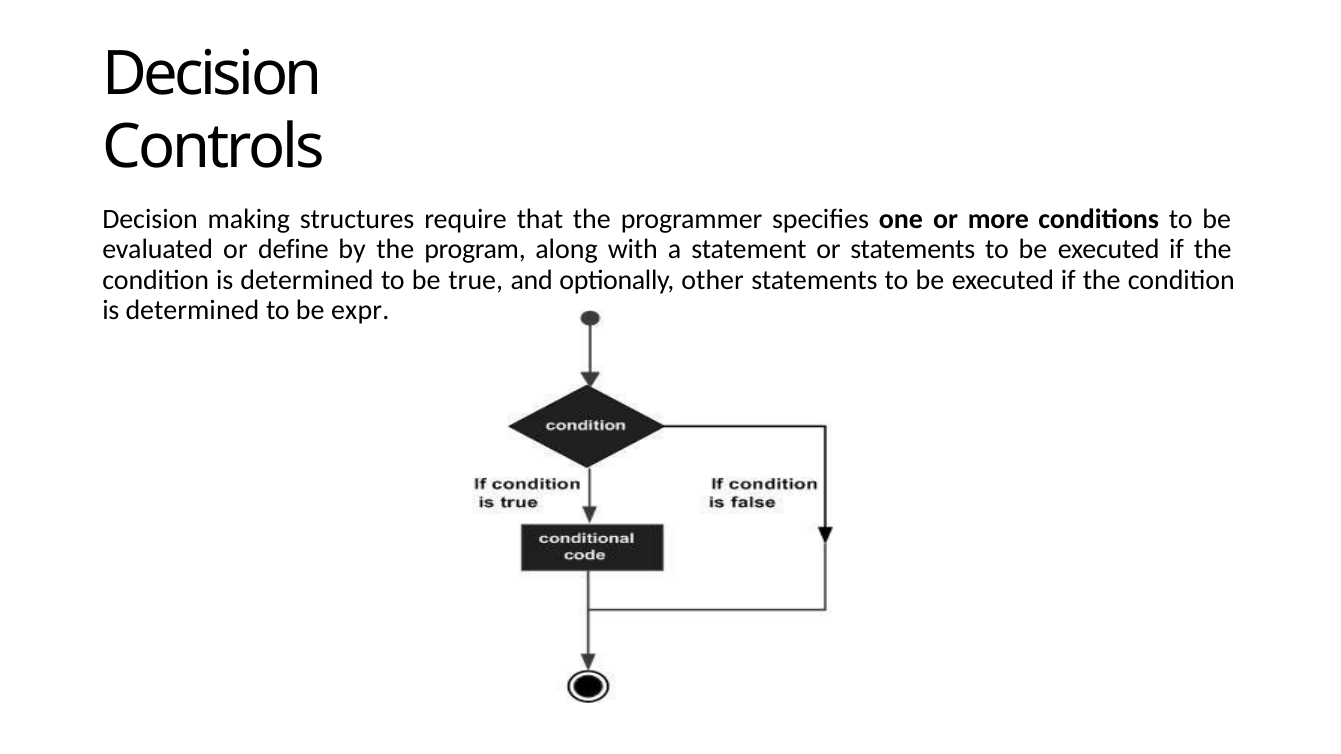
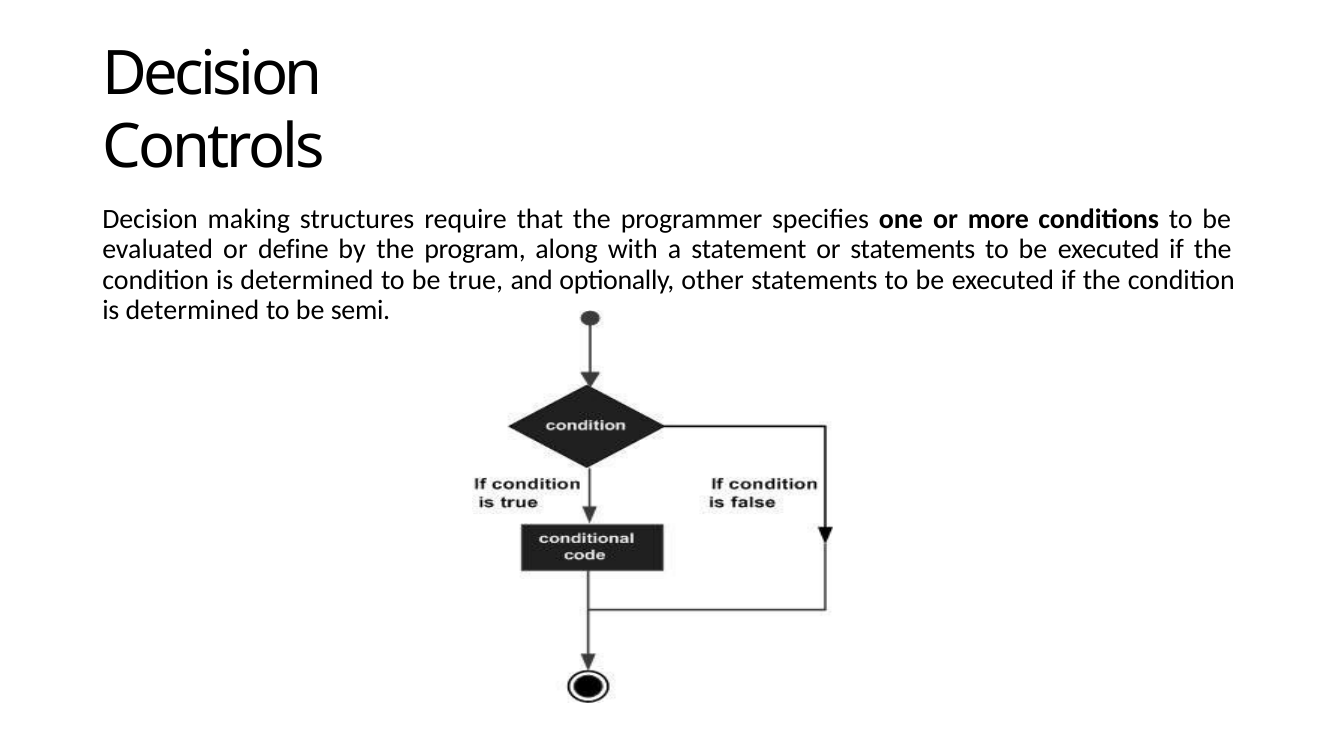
expr: expr -> semi (361, 310)
